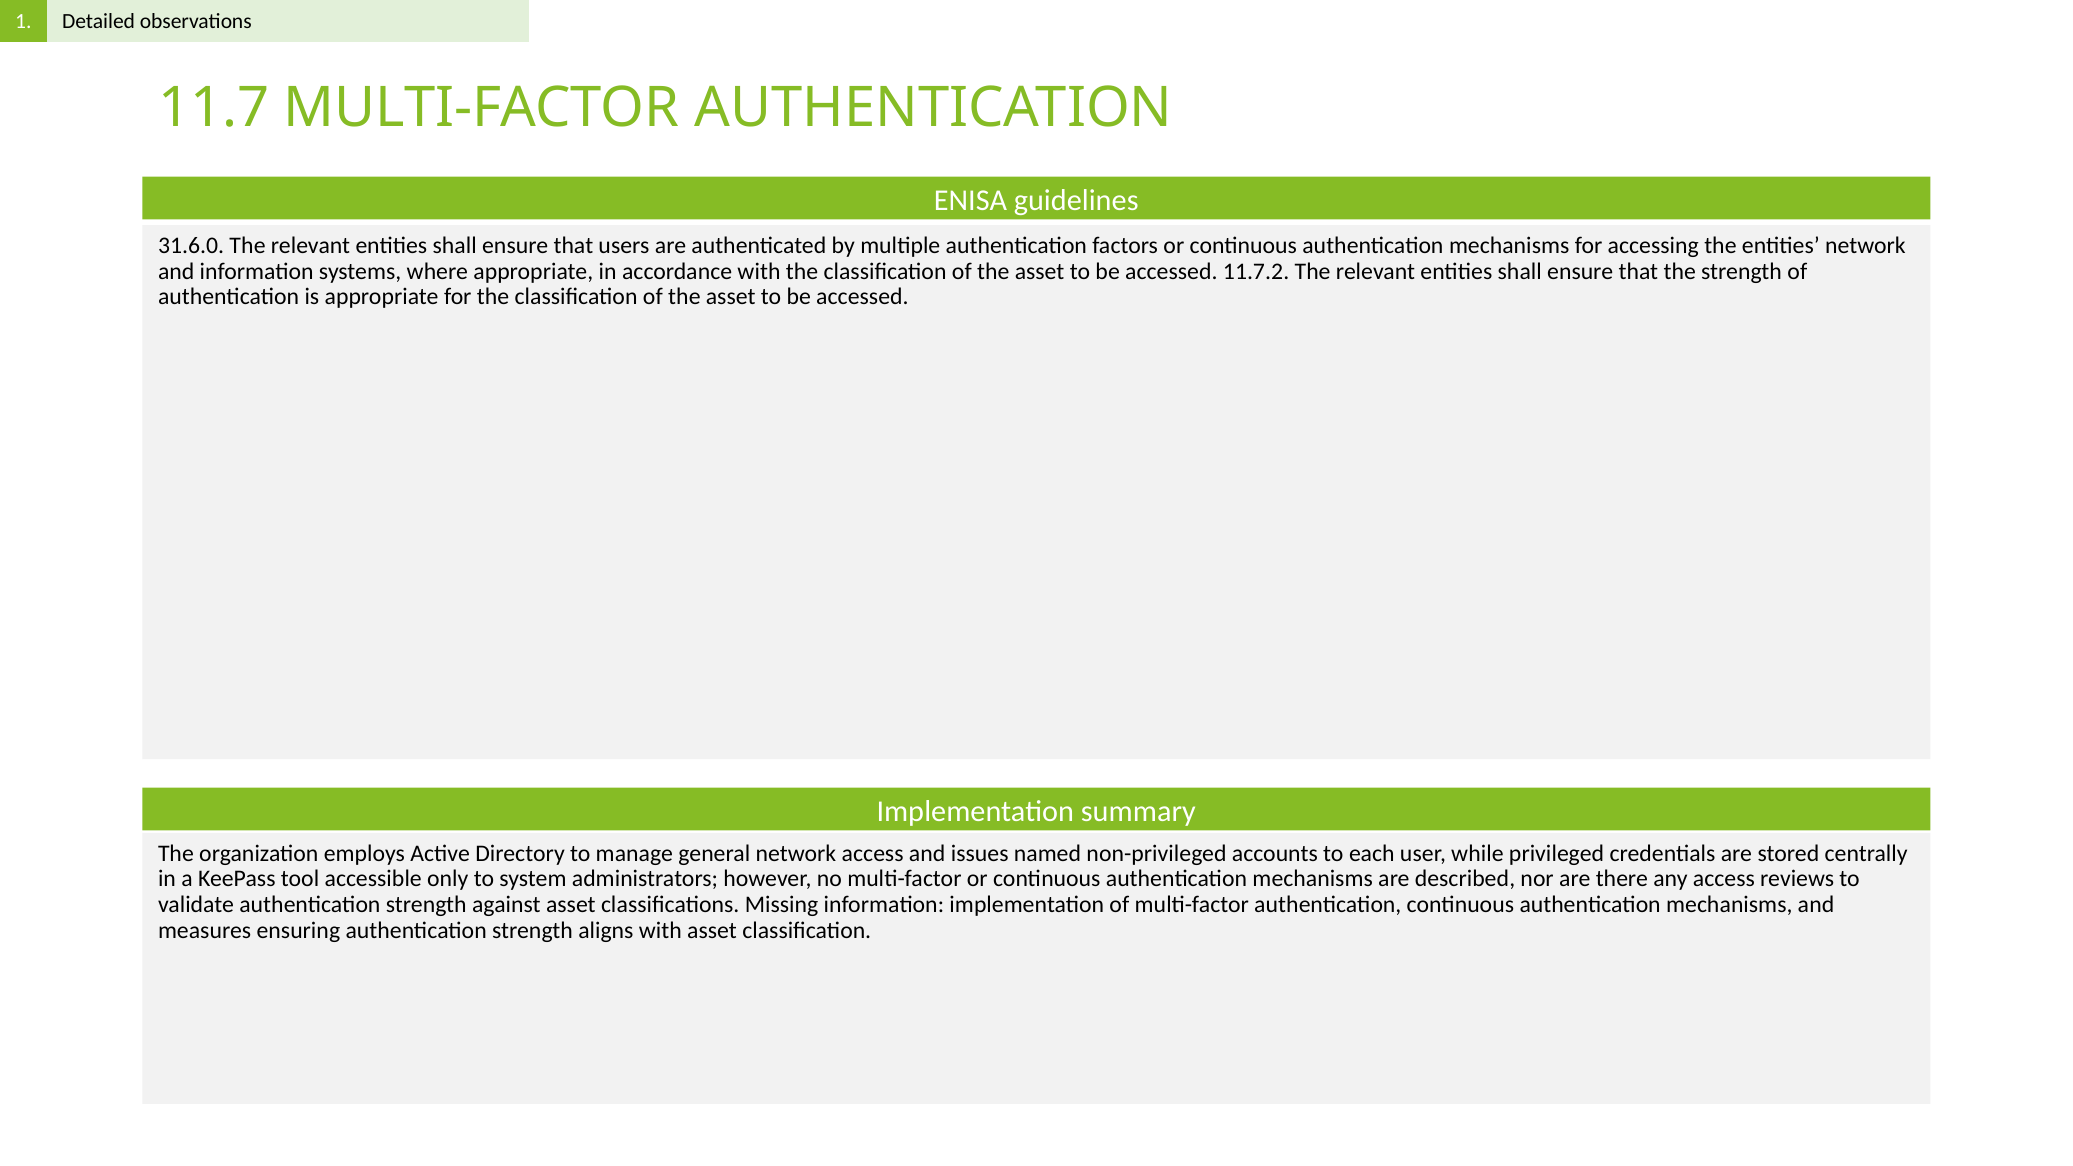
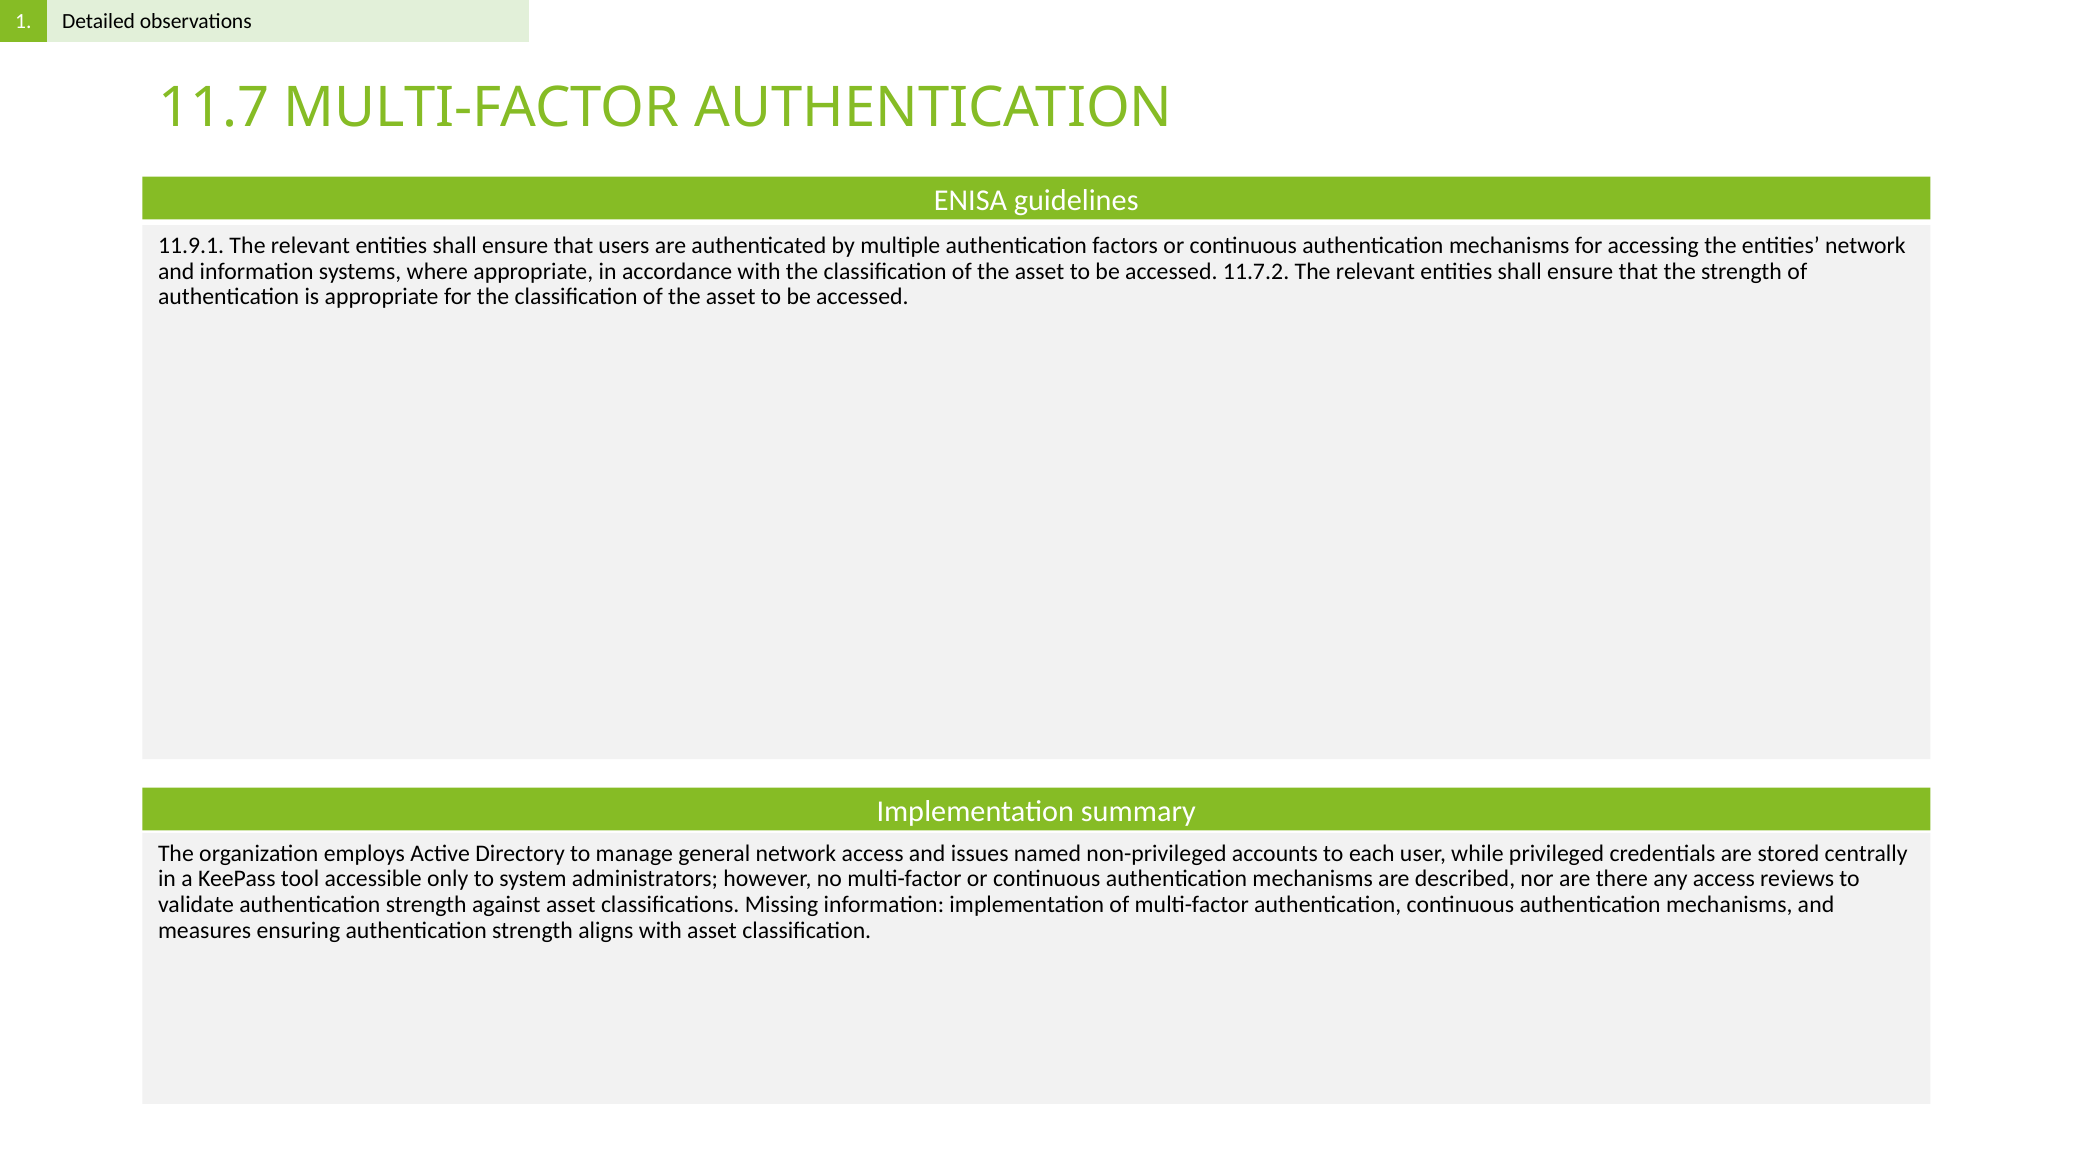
31.6.0: 31.6.0 -> 11.9.1 (191, 246)
